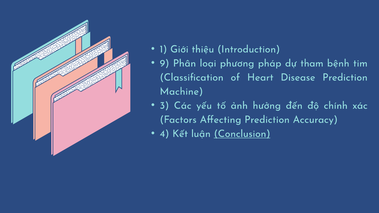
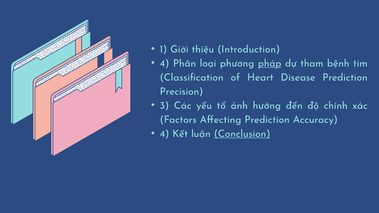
9: 9 -> 4 (164, 63)
pháp underline: none -> present (270, 63)
Machine: Machine -> Precision (181, 91)
